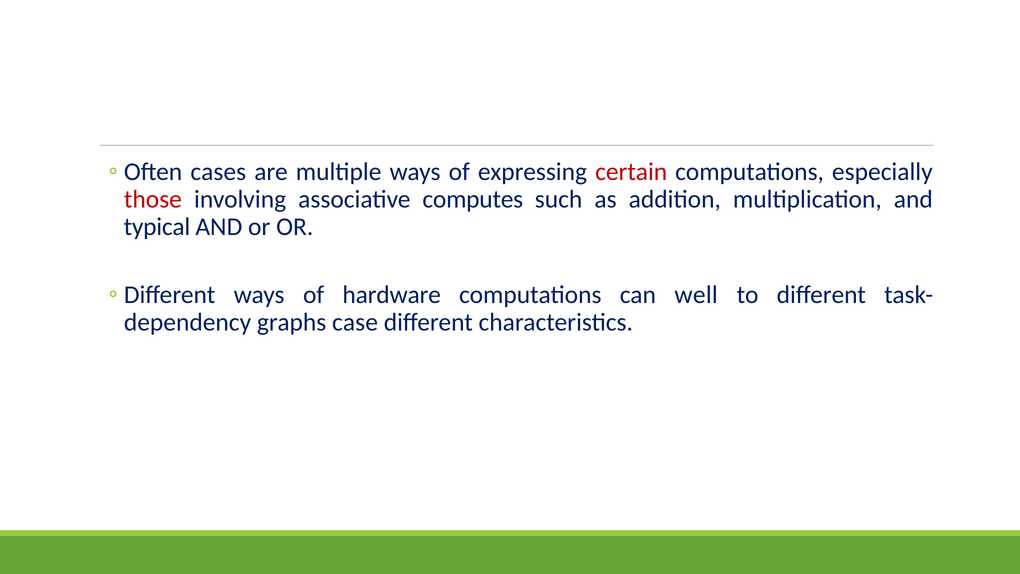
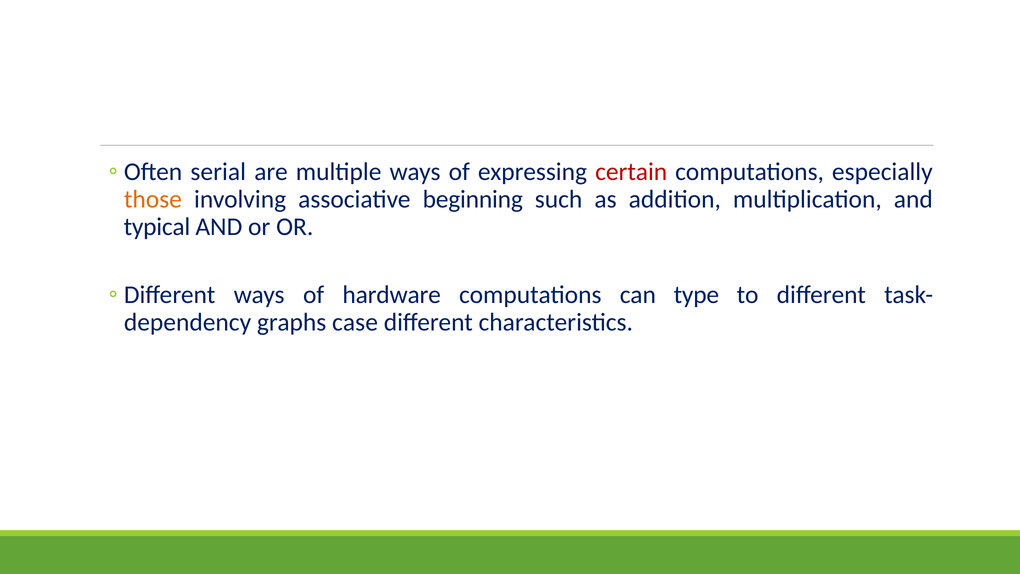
cases: cases -> serial (218, 172)
those colour: red -> orange (153, 199)
computes: computes -> beginning (473, 199)
well: well -> type (696, 295)
